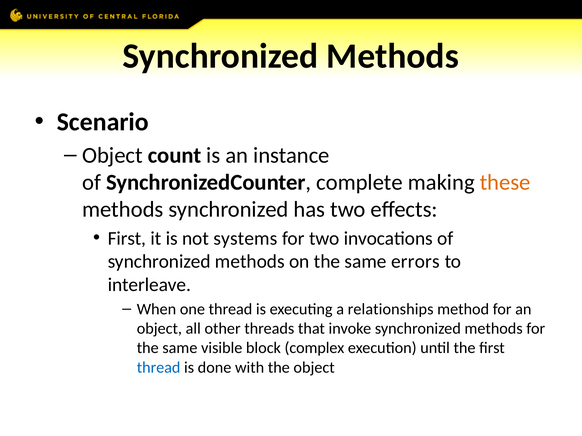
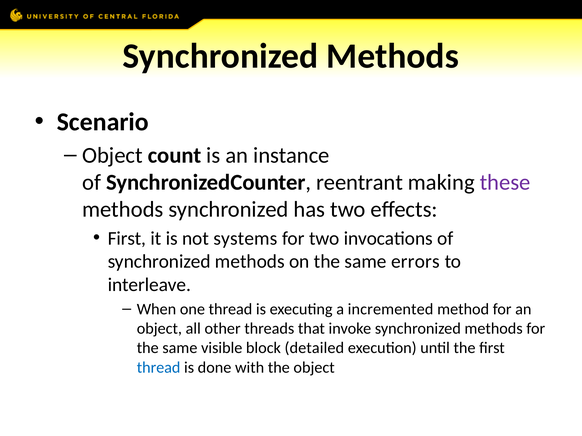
complete: complete -> reentrant (360, 183)
these colour: orange -> purple (505, 183)
relationships: relationships -> incremented (391, 309)
complex: complex -> detailed (314, 348)
